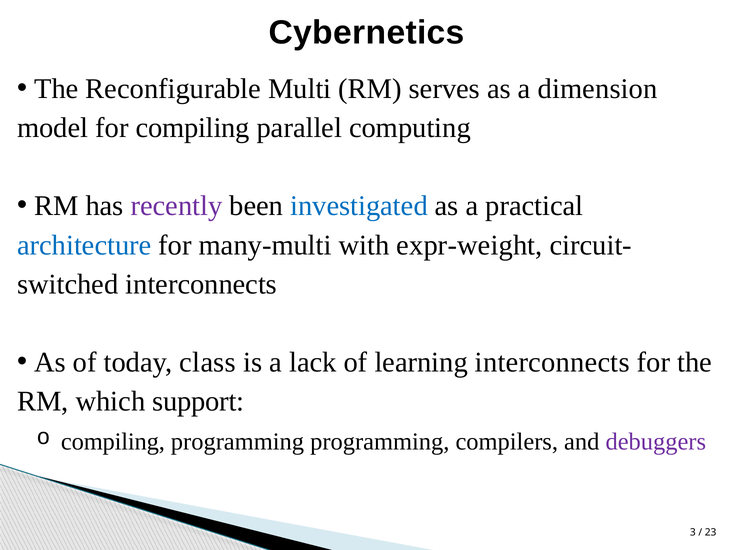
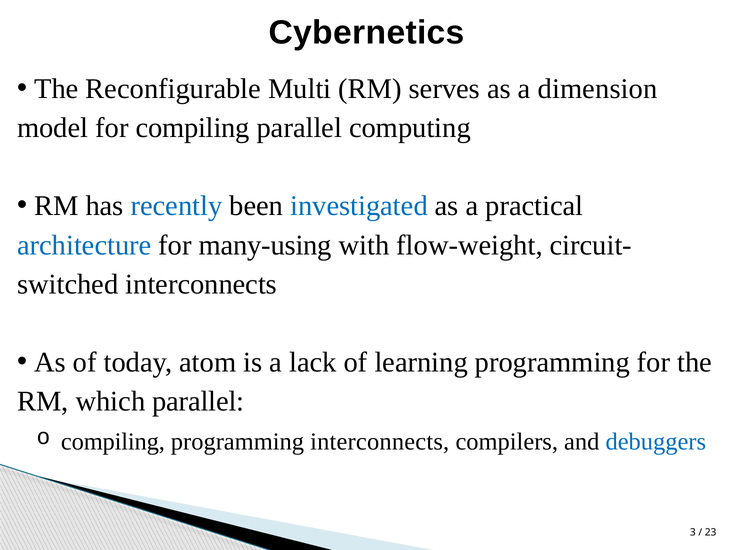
recently colour: purple -> blue (176, 206)
many-multi: many-multi -> many-using (265, 245)
expr-weight: expr-weight -> flow-weight (470, 245)
class: class -> atom (208, 363)
learning interconnects: interconnects -> programming (552, 363)
which support: support -> parallel (198, 402)
programming programming: programming -> interconnects (380, 442)
debuggers colour: purple -> blue (656, 442)
